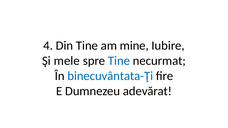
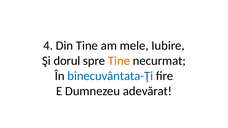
mine: mine -> mele (134, 46)
mele: mele -> dorul (67, 61)
Tine colour: blue -> orange (119, 61)
